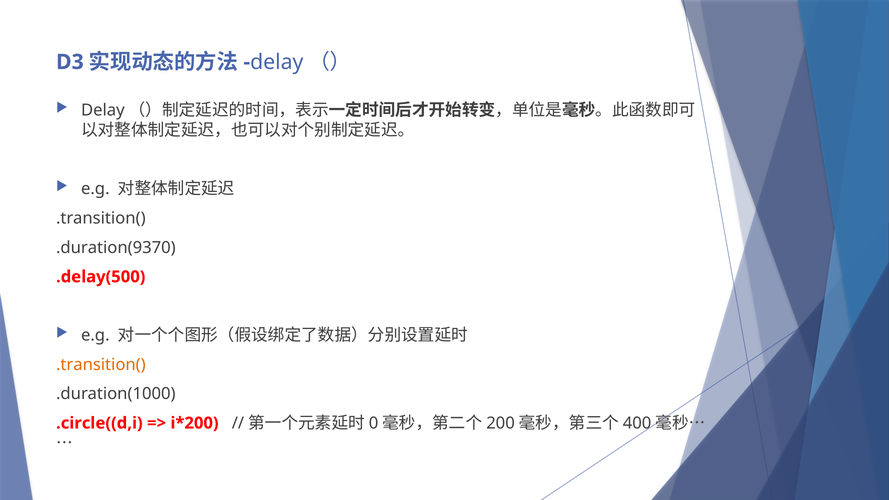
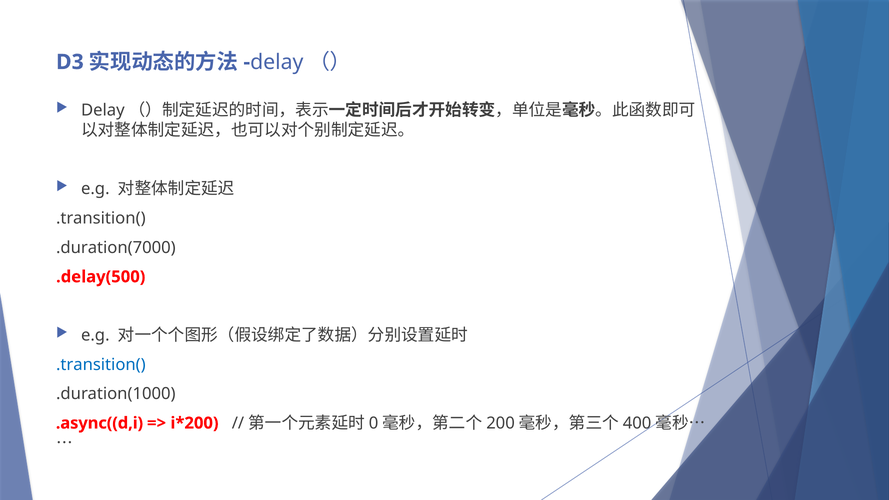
.duration(9370: .duration(9370 -> .duration(7000 (116, 248)
.transition( colour: orange -> blue (101, 365)
.circle((d,i: .circle((d,i -> .async((d,i (99, 423)
